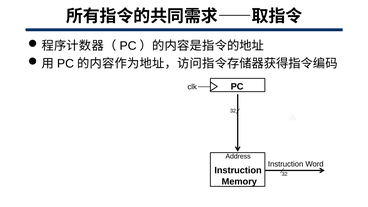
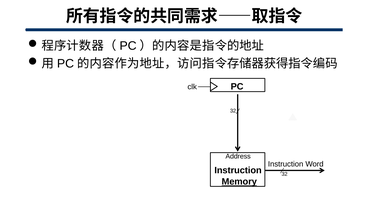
Memory underline: none -> present (239, 181)
